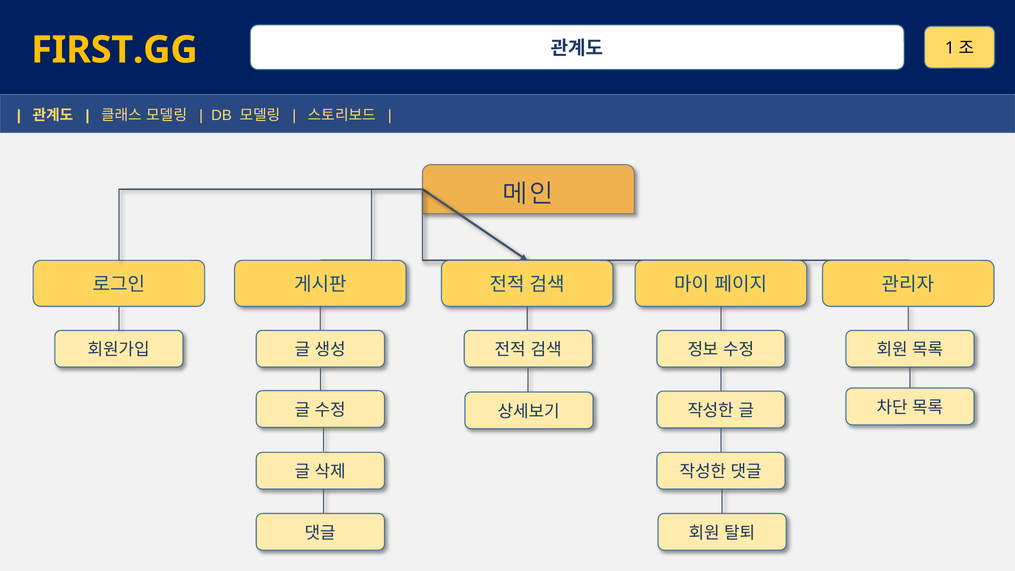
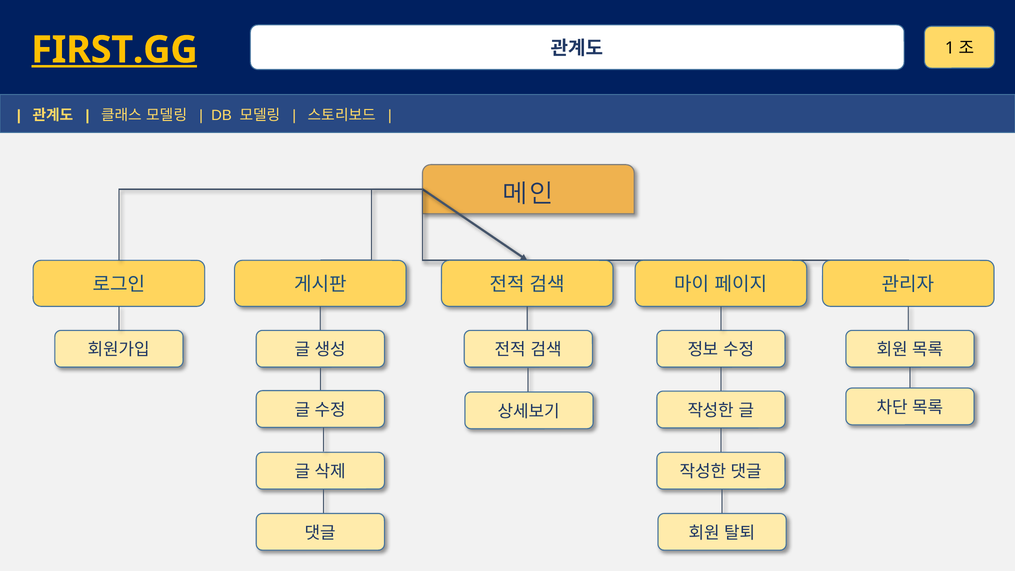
FIRST.GG underline: none -> present (114, 50)
